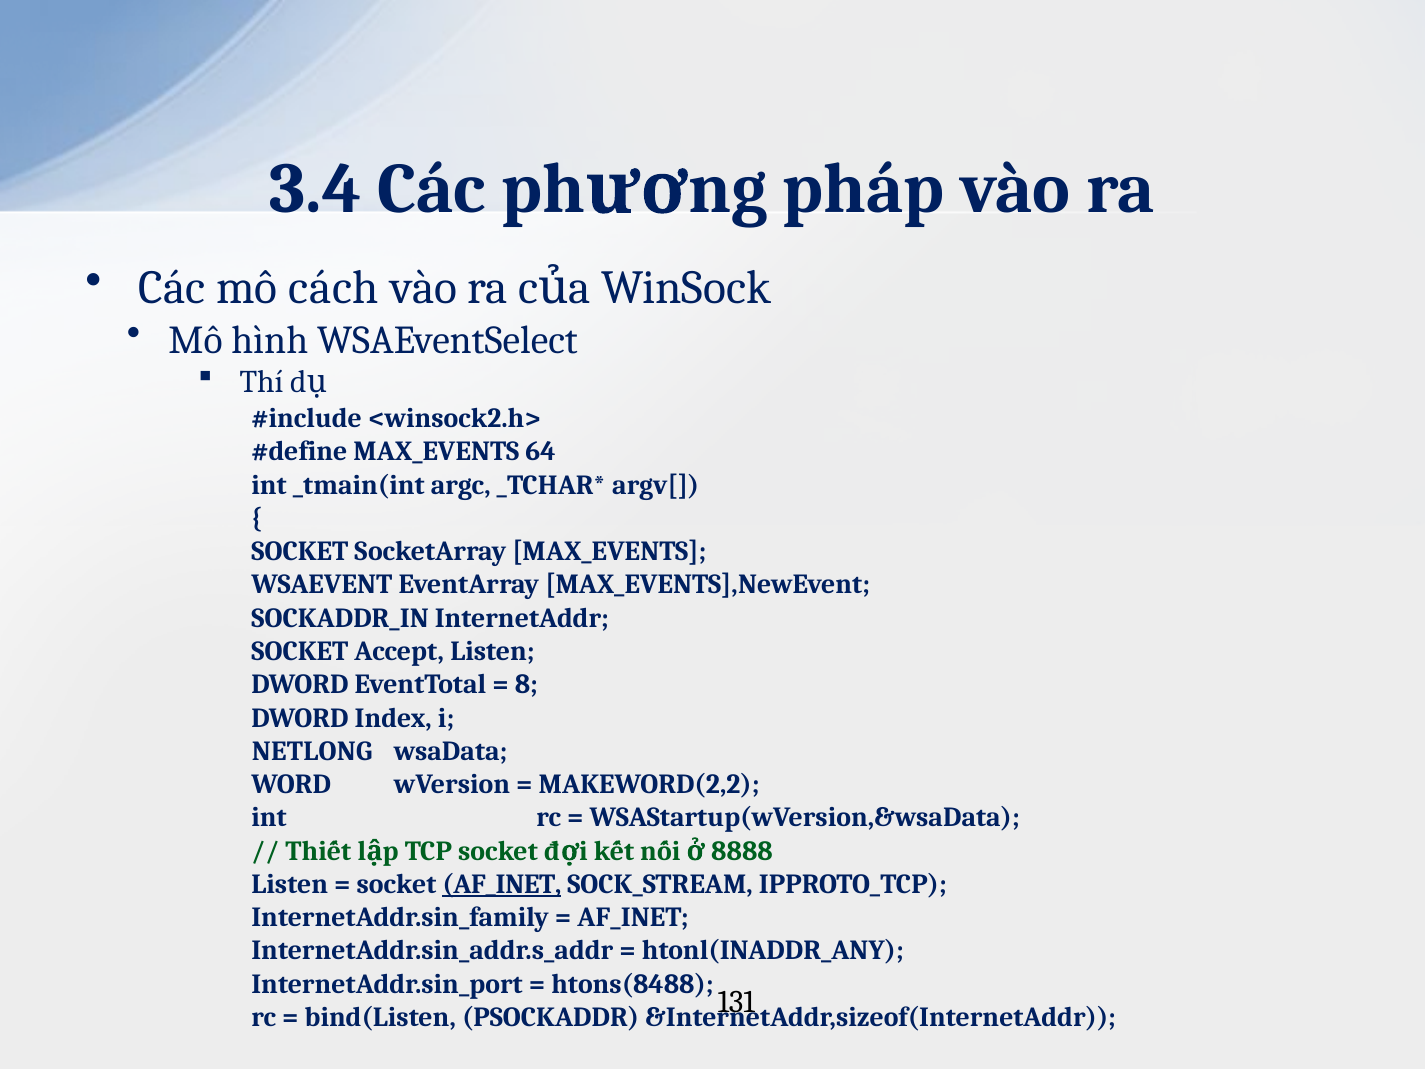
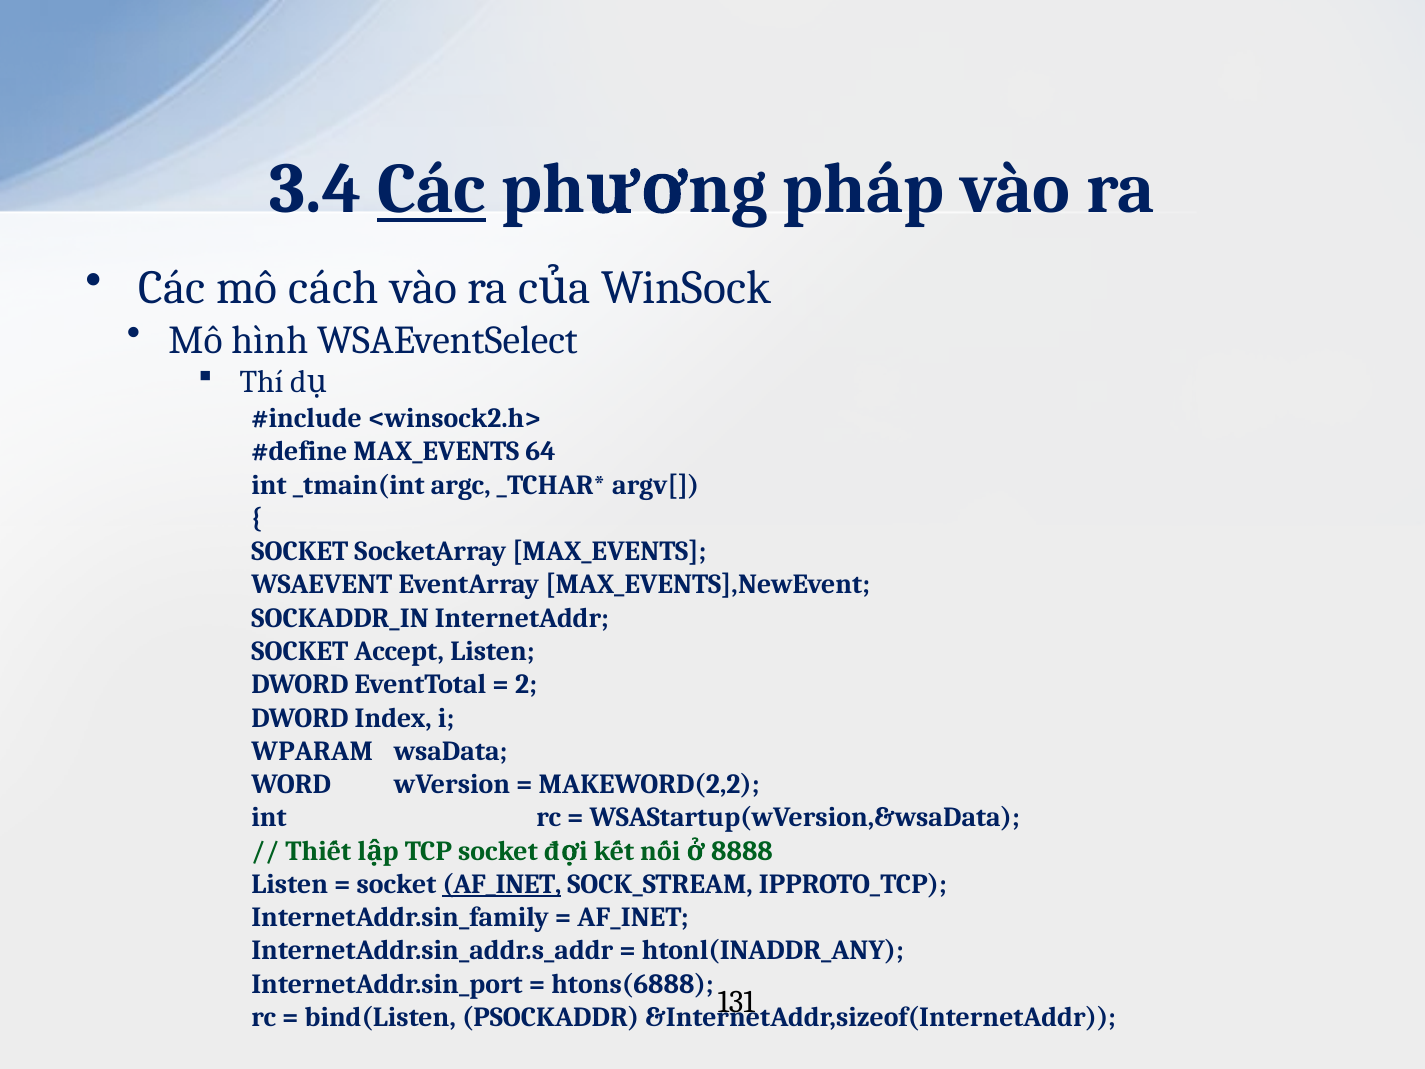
Các underline: none -> present (431, 189)
8: 8 -> 2 (526, 684)
NETLONG: NETLONG -> WPARAM (312, 751)
htons(8488: htons(8488 -> htons(6888 (632, 984)
